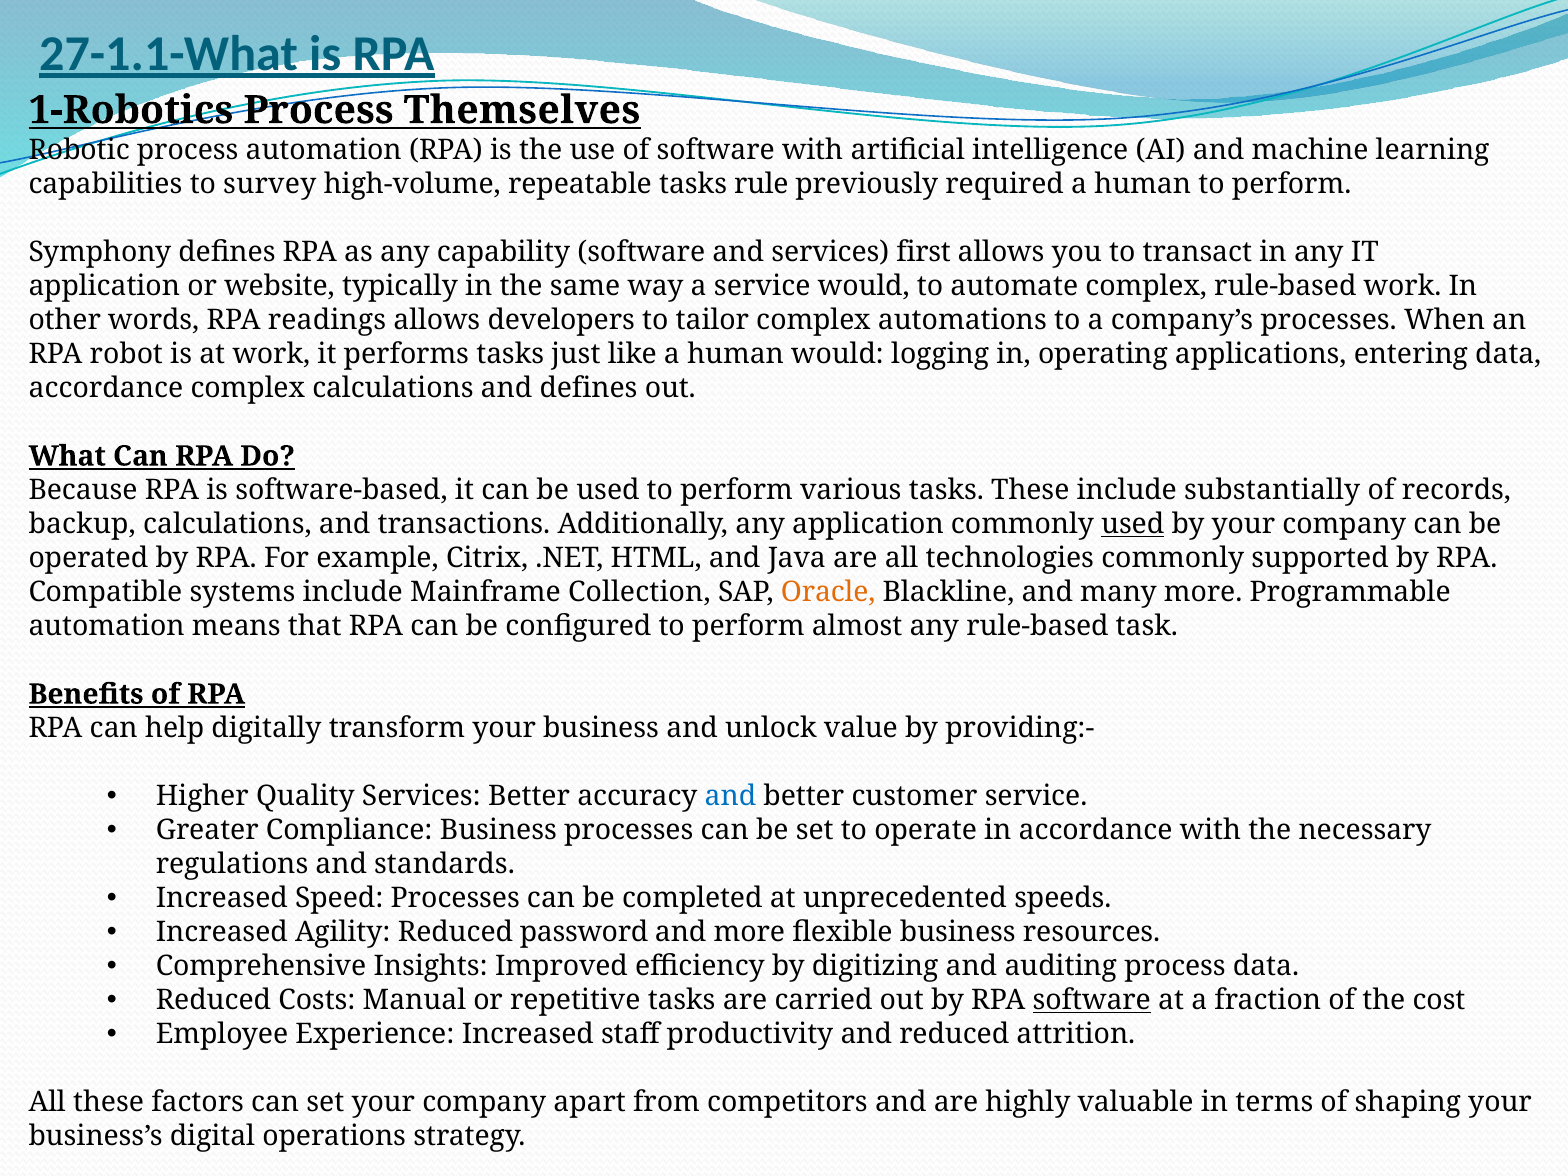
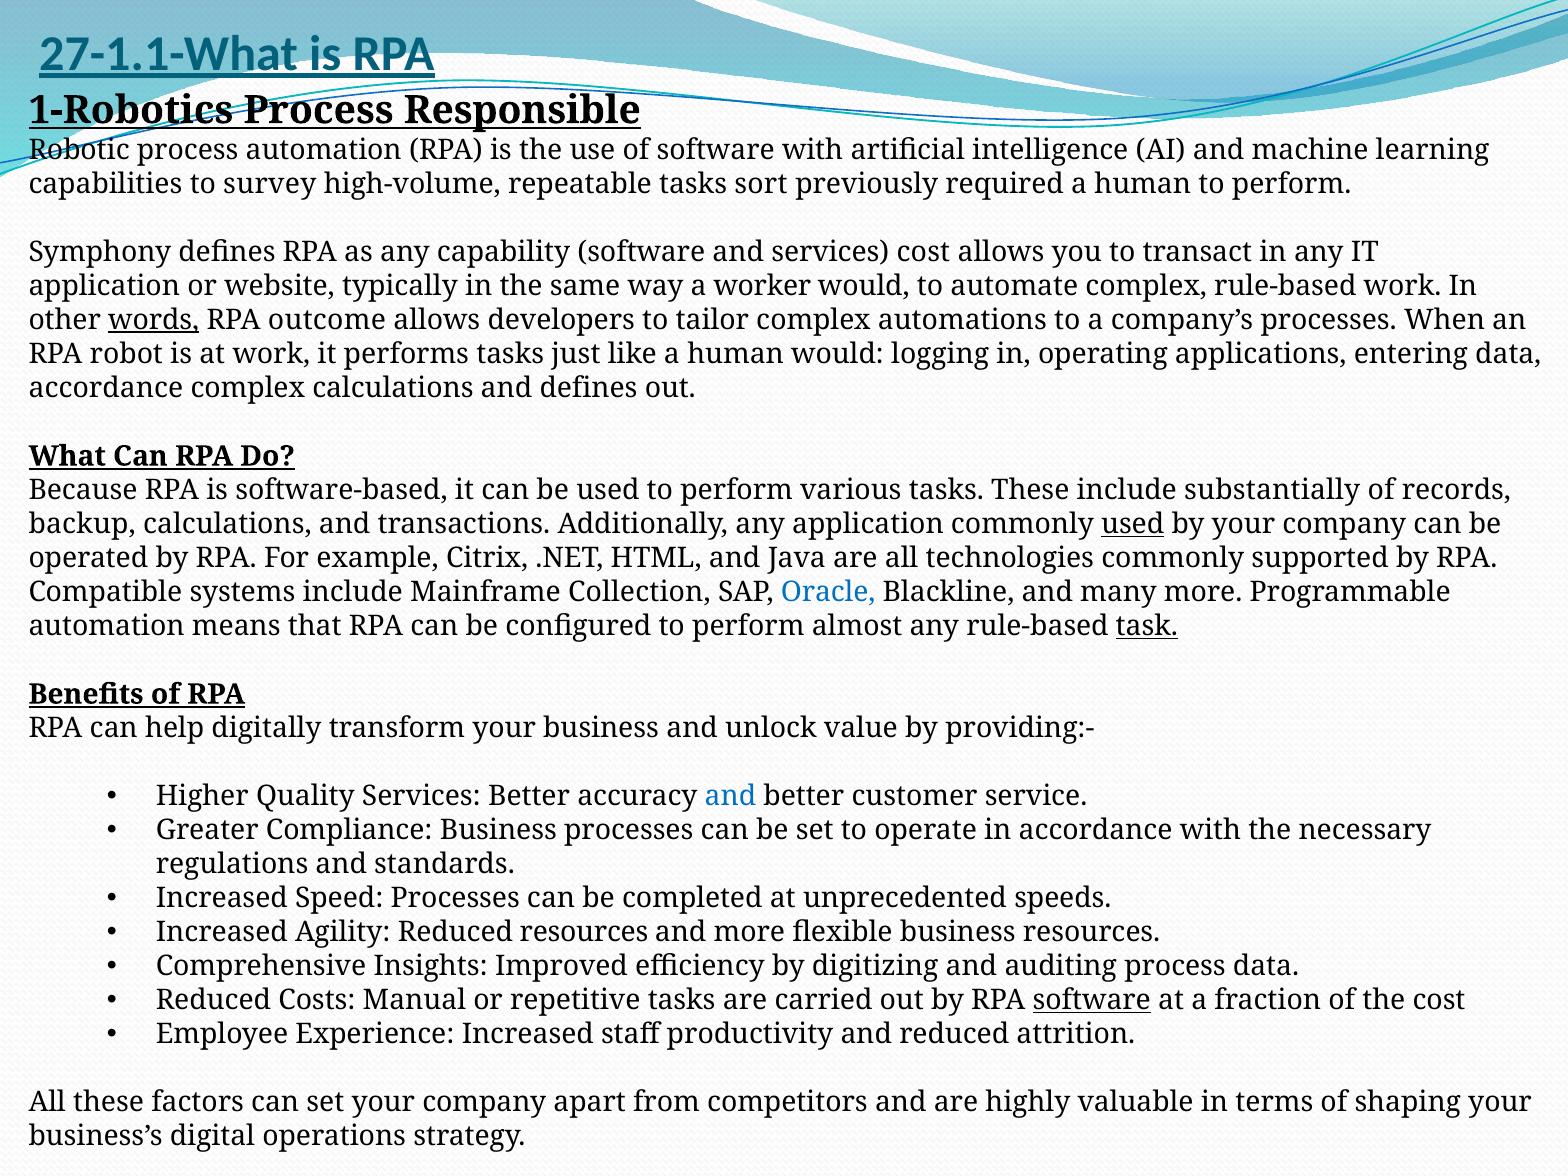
Themselves: Themselves -> Responsible (522, 110)
rule: rule -> sort (761, 184)
services first: first -> cost (923, 252)
a service: service -> worker (762, 286)
words underline: none -> present (154, 320)
readings: readings -> outcome (327, 320)
Oracle colour: orange -> blue (828, 592)
task underline: none -> present (1147, 626)
Reduced password: password -> resources (584, 932)
